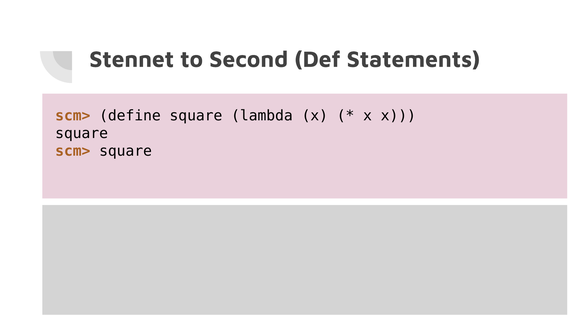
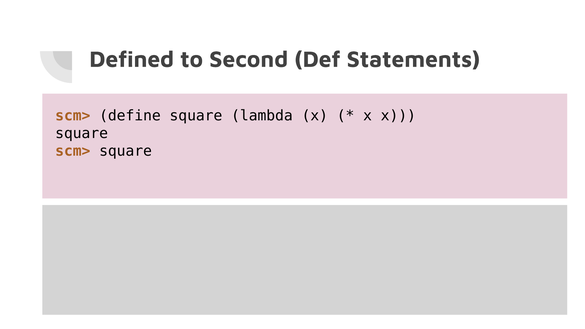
Stennet: Stennet -> Defined (132, 59)
